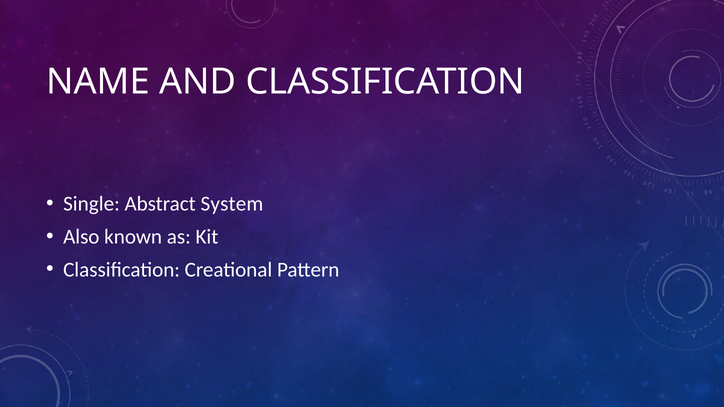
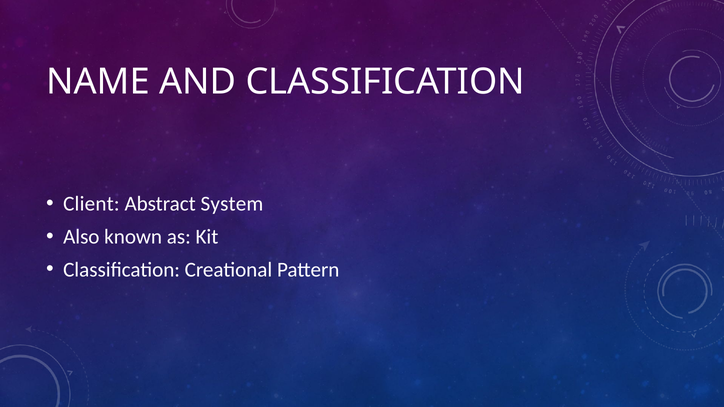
Single: Single -> Client (91, 204)
